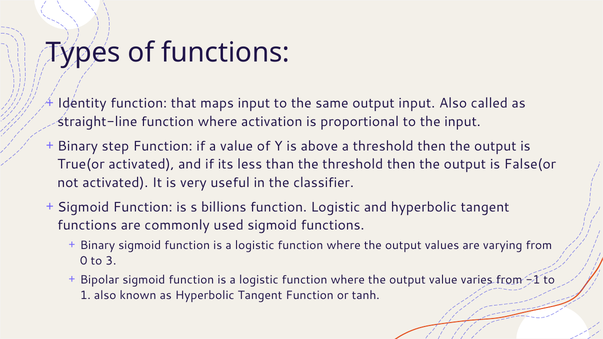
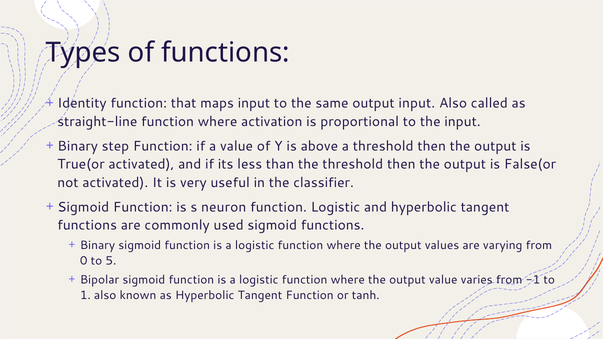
billions: billions -> neuron (224, 207)
3: 3 -> 5 (111, 261)
